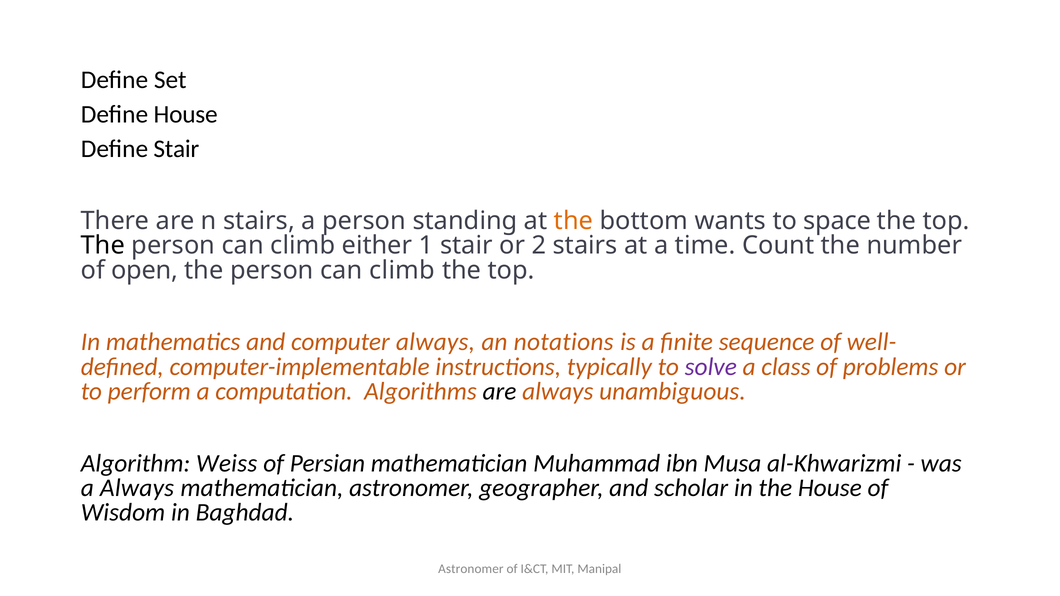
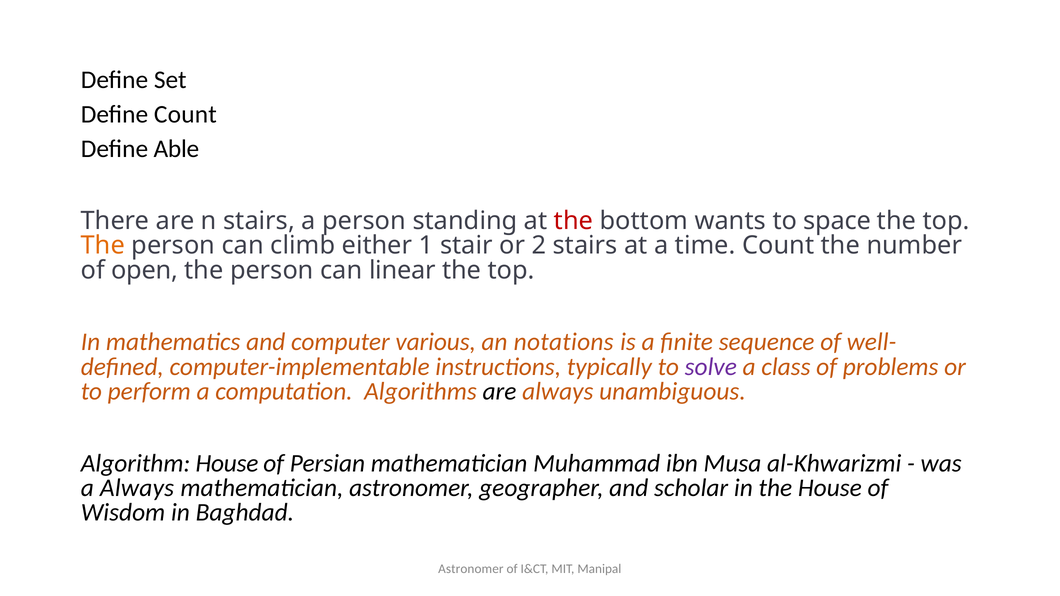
Define House: House -> Count (185, 114)
Define Stair: Stair -> Able (176, 149)
the colour: orange -> red (574, 221)
The colour: black -> orange (103, 246)
climb: climb -> linear (402, 270)
computer always: always -> various (436, 342)
Algorithm Weiss: Weiss -> House (227, 463)
